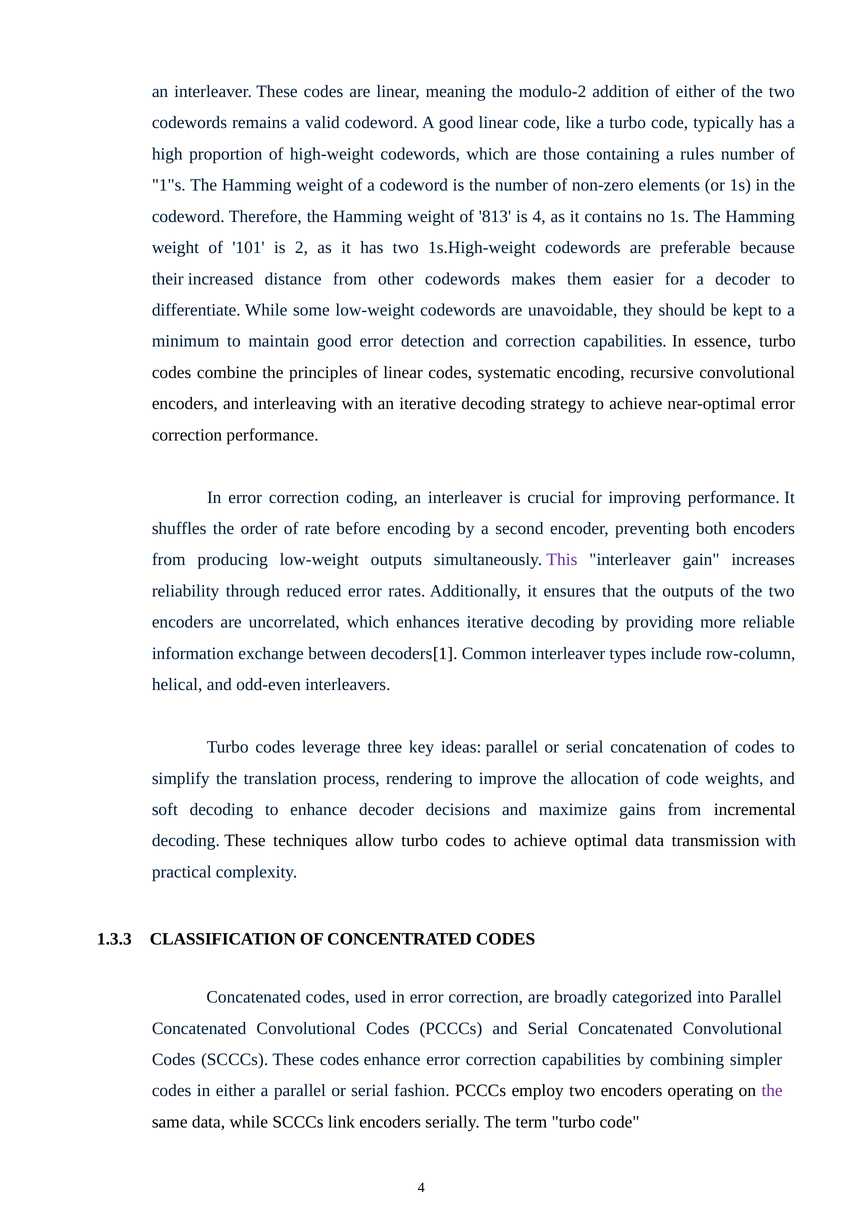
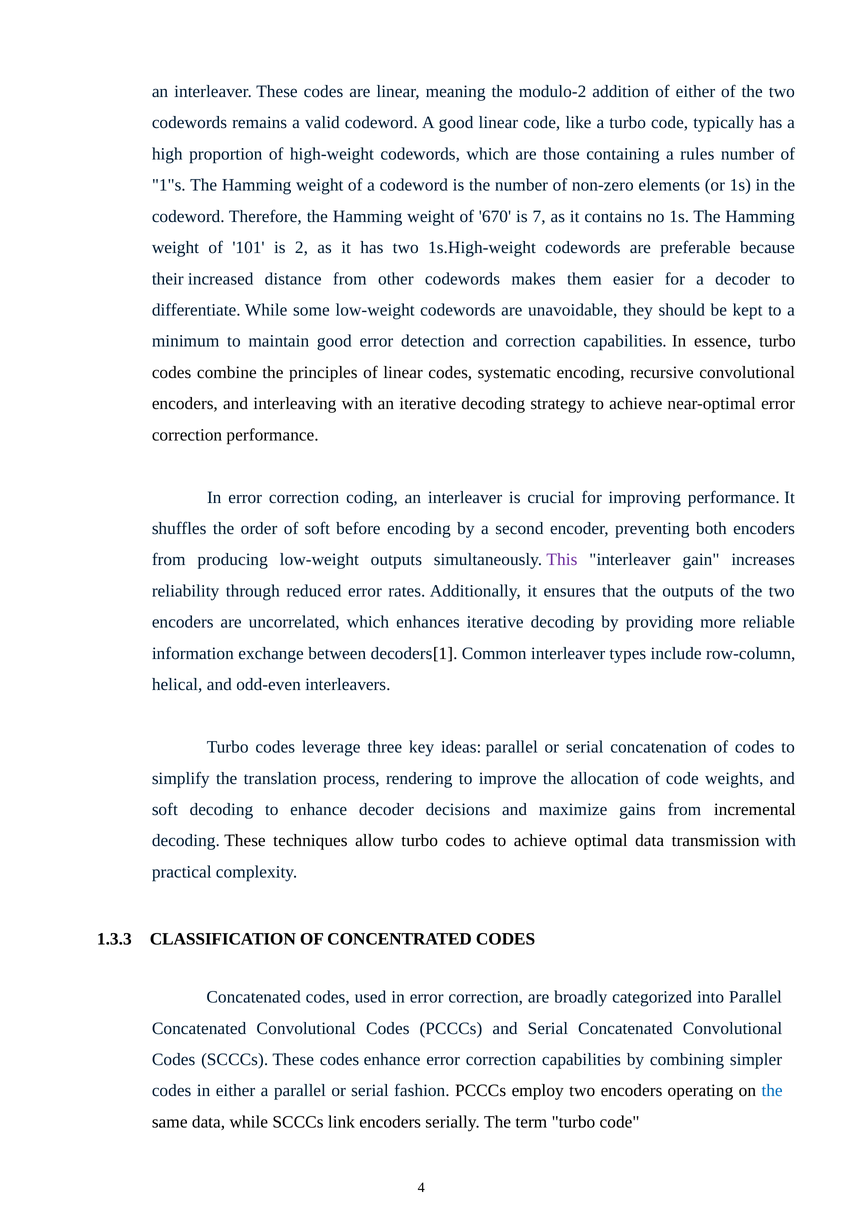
813: 813 -> 670 (495, 216)
is 4: 4 -> 7 (539, 216)
of rate: rate -> soft (317, 529)
the colour: purple -> blue (772, 1091)
